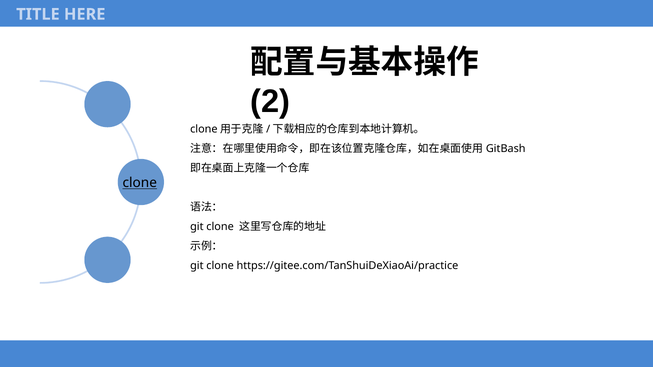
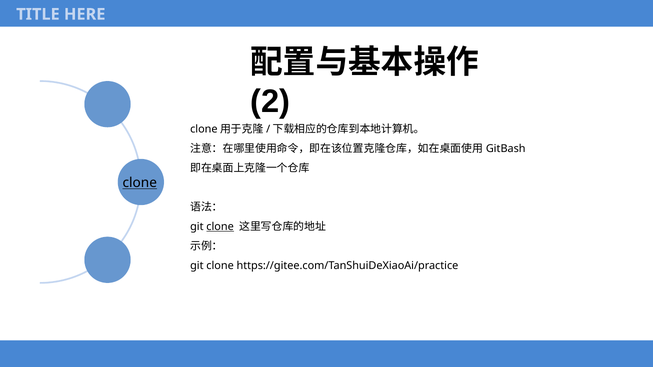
clone underline: none -> present (220, 227)
